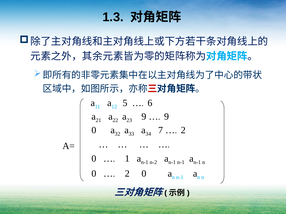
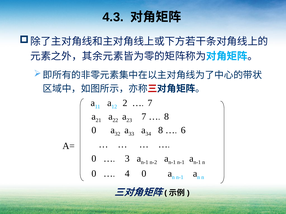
1.3: 1.3 -> 4.3 (113, 17)
5: 5 -> 2 (125, 103)
6: 6 -> 7 (150, 103)
9: 9 -> 7 (144, 117)
9: 9 -> 8 (167, 117)
7: 7 -> 8 (161, 130)
2: 2 -> 6 (183, 130)
1: 1 -> 3 (127, 159)
2: 2 -> 4 (127, 174)
